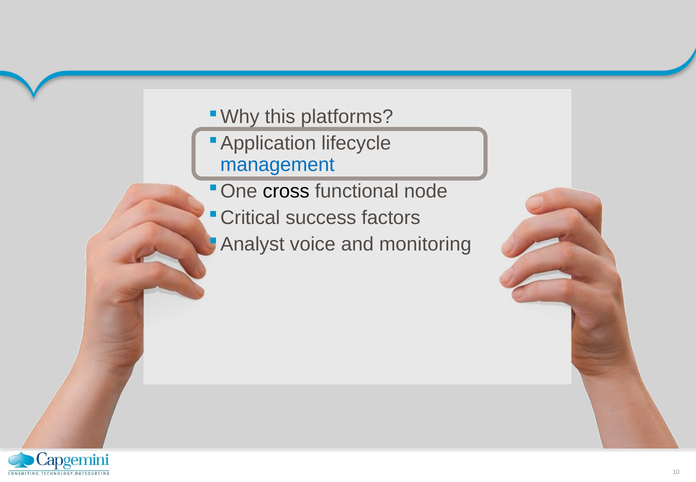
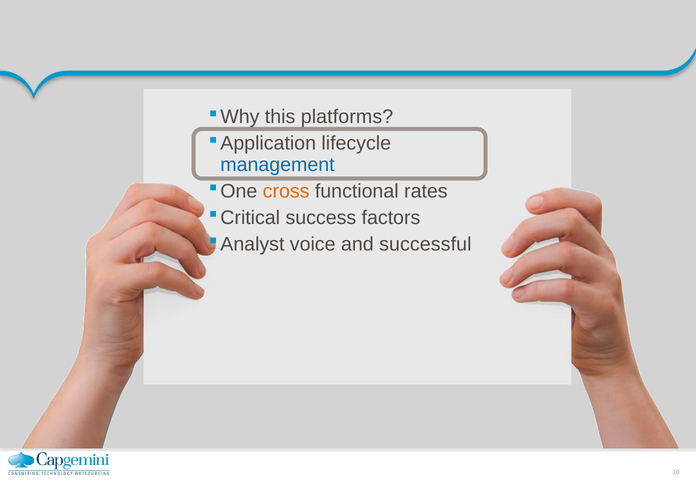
cross colour: black -> orange (286, 191)
node: node -> rates (426, 191)
monitoring: monitoring -> successful (425, 244)
